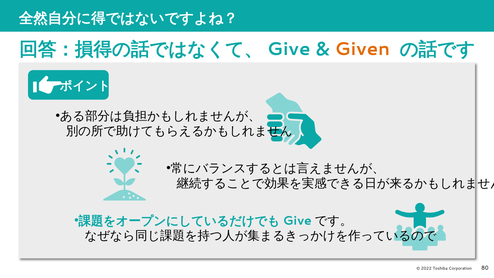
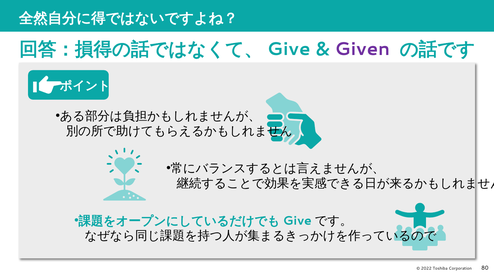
Given colour: orange -> purple (363, 49)
